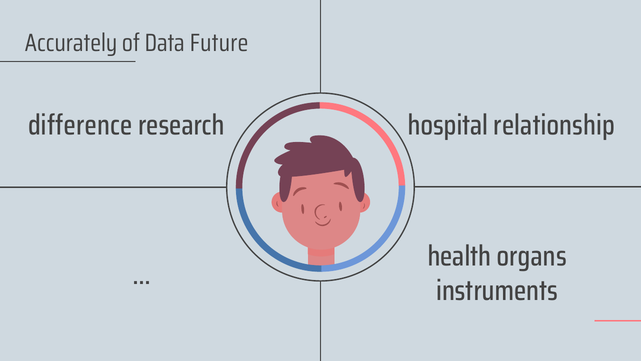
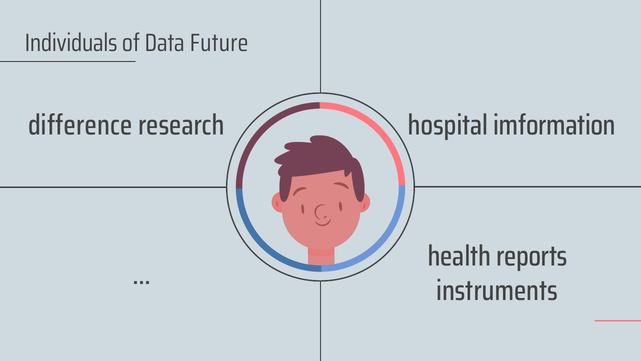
Accurately: Accurately -> Individuals (71, 43)
relationship: relationship -> imformation (555, 125)
organs: organs -> reports (532, 256)
